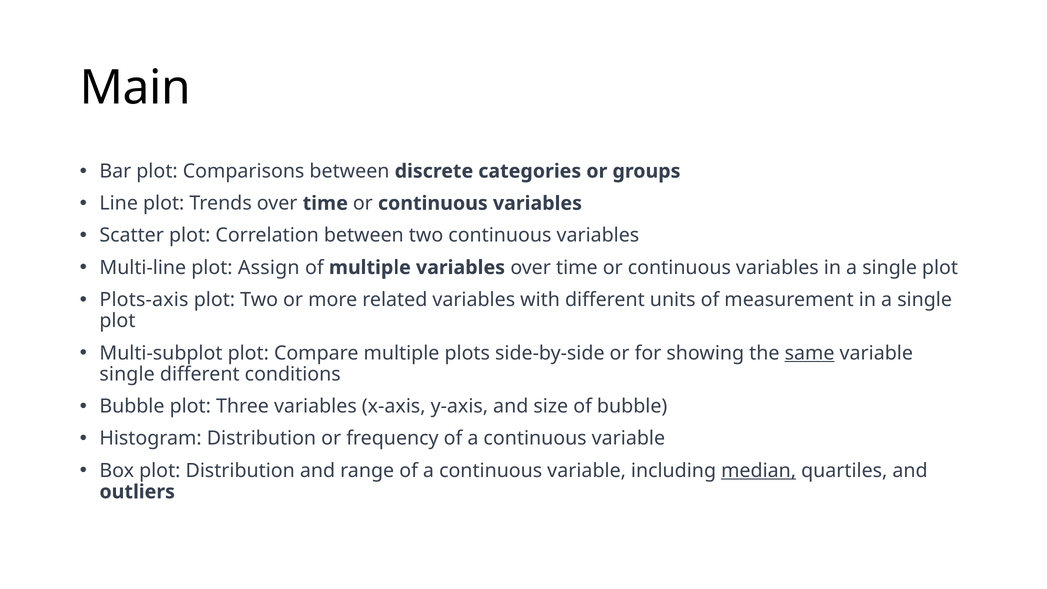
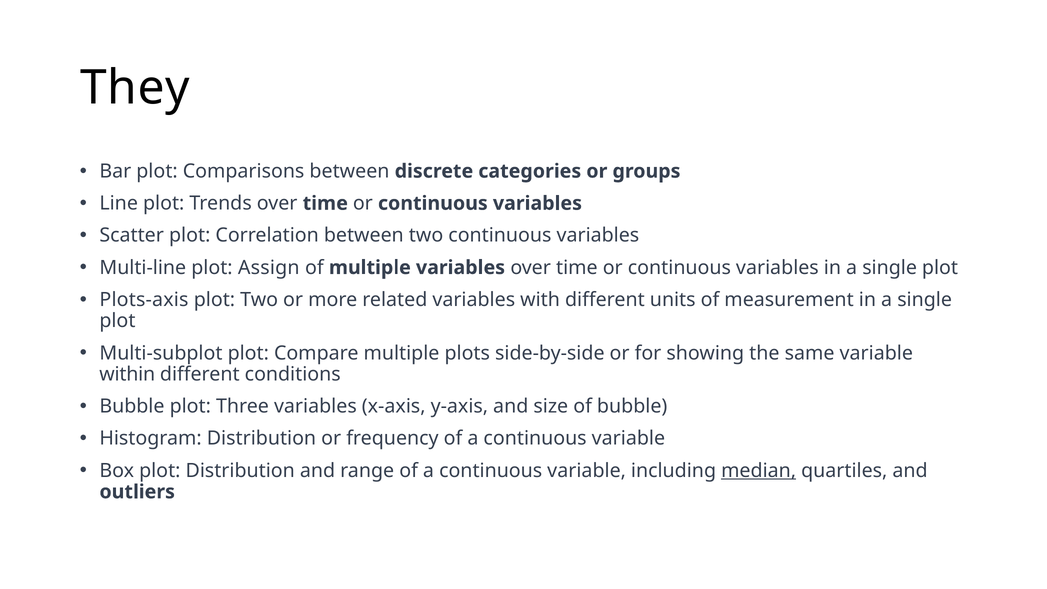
Main: Main -> They (135, 88)
same underline: present -> none (810, 353)
single: single -> within (127, 374)
